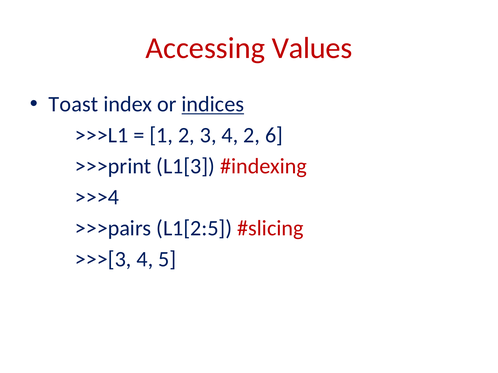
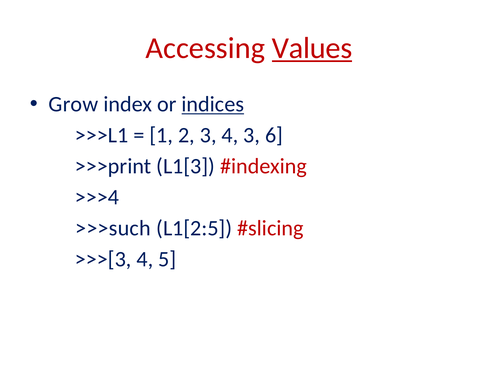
Values underline: none -> present (312, 48)
Toast: Toast -> Grow (73, 104)
4 2: 2 -> 3 (252, 135)
>>>pairs: >>>pairs -> >>>such (113, 228)
